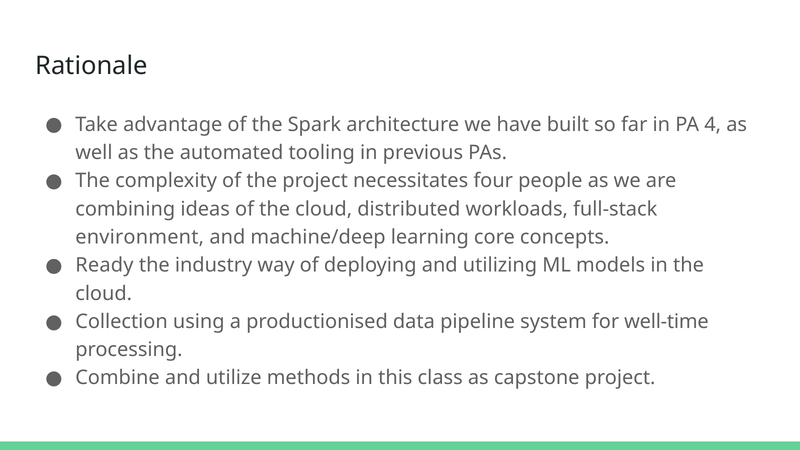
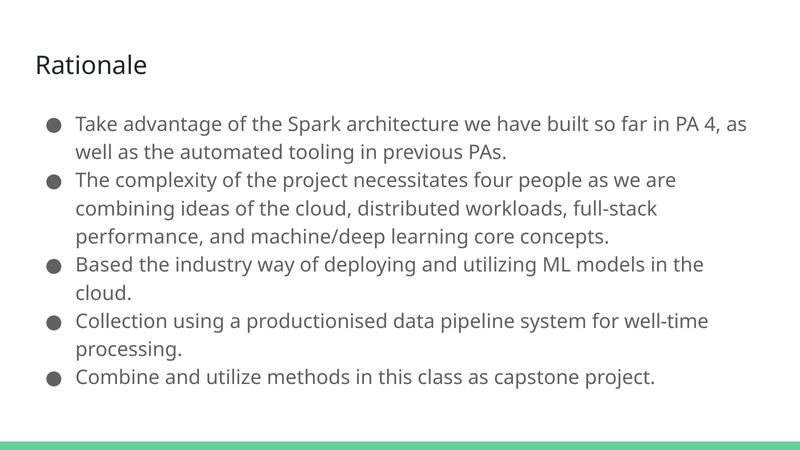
environment: environment -> performance (140, 237)
Ready: Ready -> Based (104, 265)
